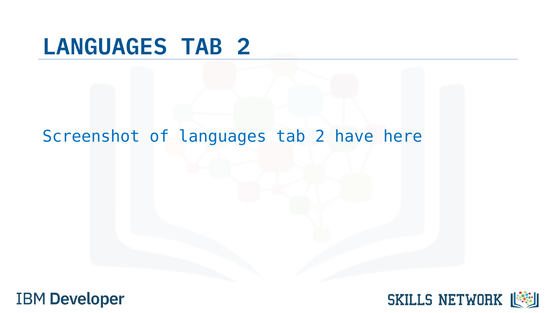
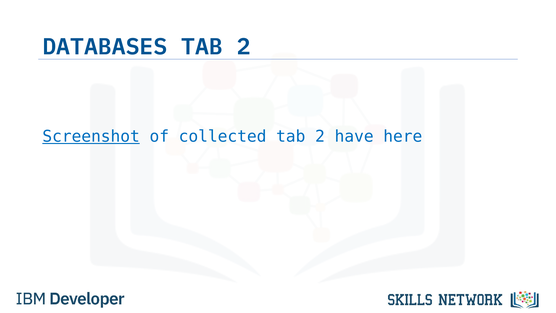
LANGUAGES: LANGUAGES -> DATABASES (105, 47)
Screenshot underline: none -> present (91, 136)
of languages: languages -> collected (223, 136)
